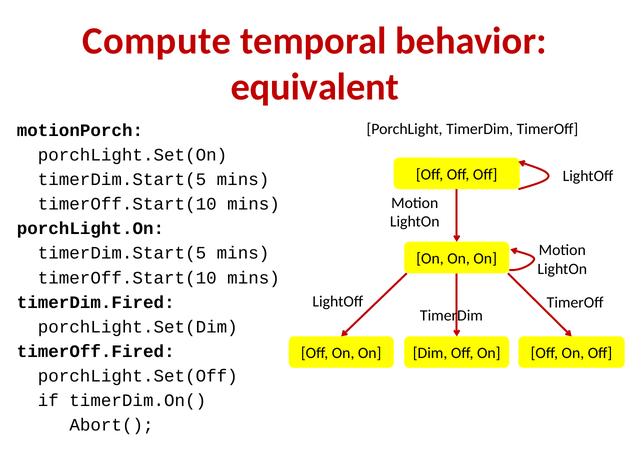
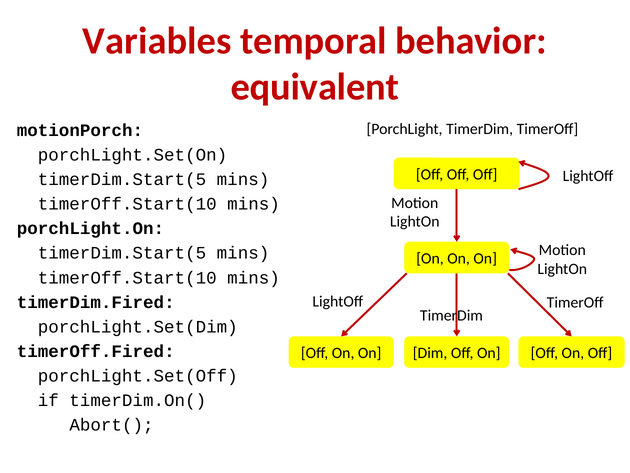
Compute: Compute -> Variables (157, 41)
